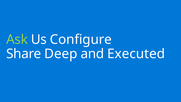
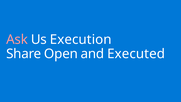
Ask colour: light green -> pink (17, 39)
Configure: Configure -> Execution (81, 39)
Deep: Deep -> Open (61, 54)
